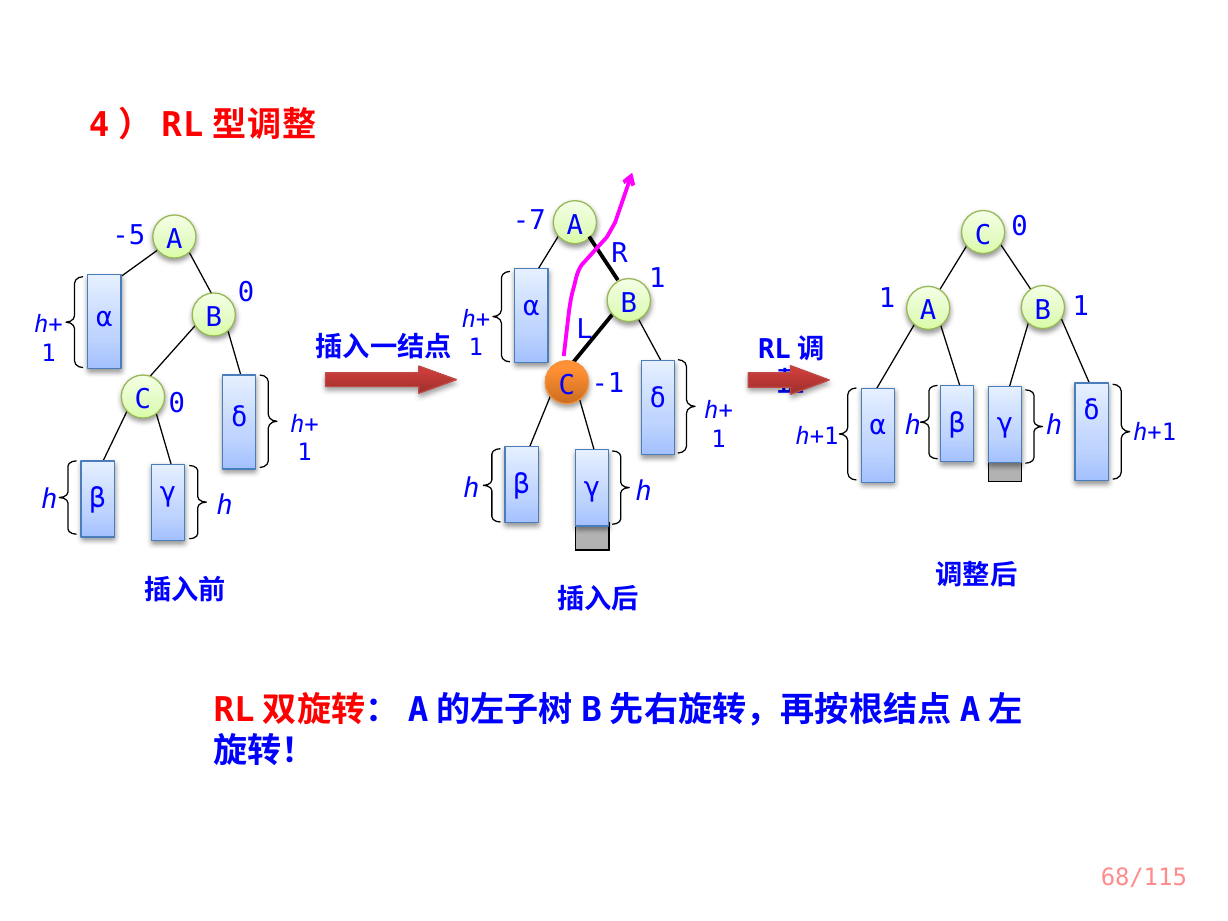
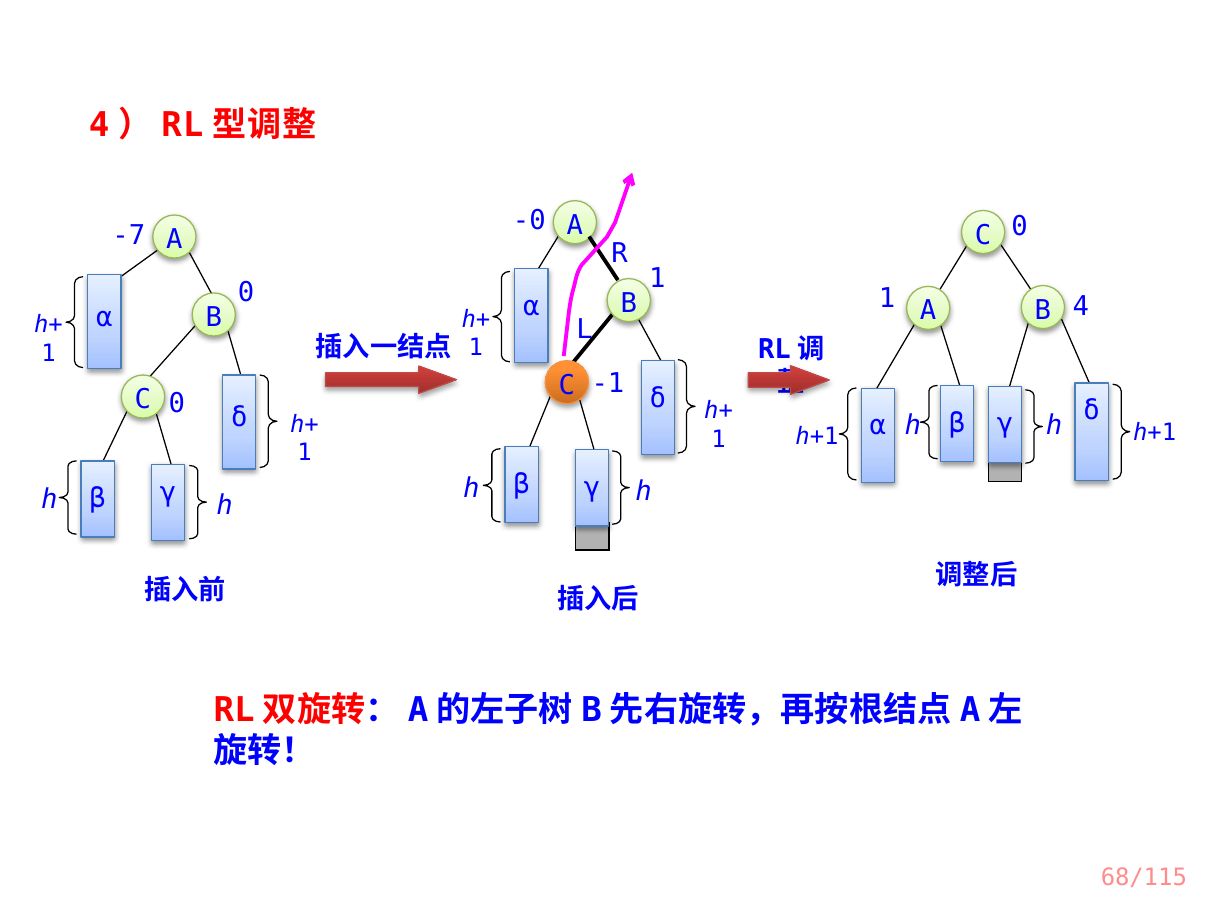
-7: -7 -> -0 (529, 221)
-5: -5 -> -7 (129, 235)
B 1: 1 -> 4 (1081, 307)
